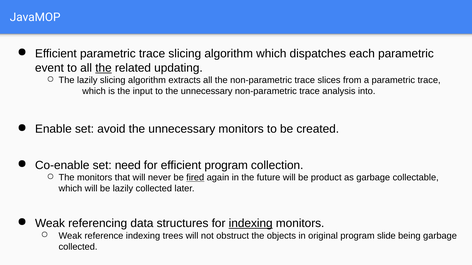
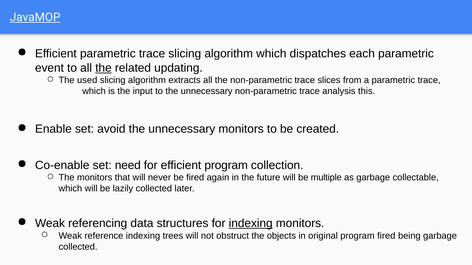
JavaMOP underline: none -> present (35, 17)
The lazily: lazily -> used (87, 80)
into: into -> this (367, 91)
fired underline: present -> none (195, 178)
product: product -> multiple (326, 178)
program slide: slide -> fired (386, 236)
